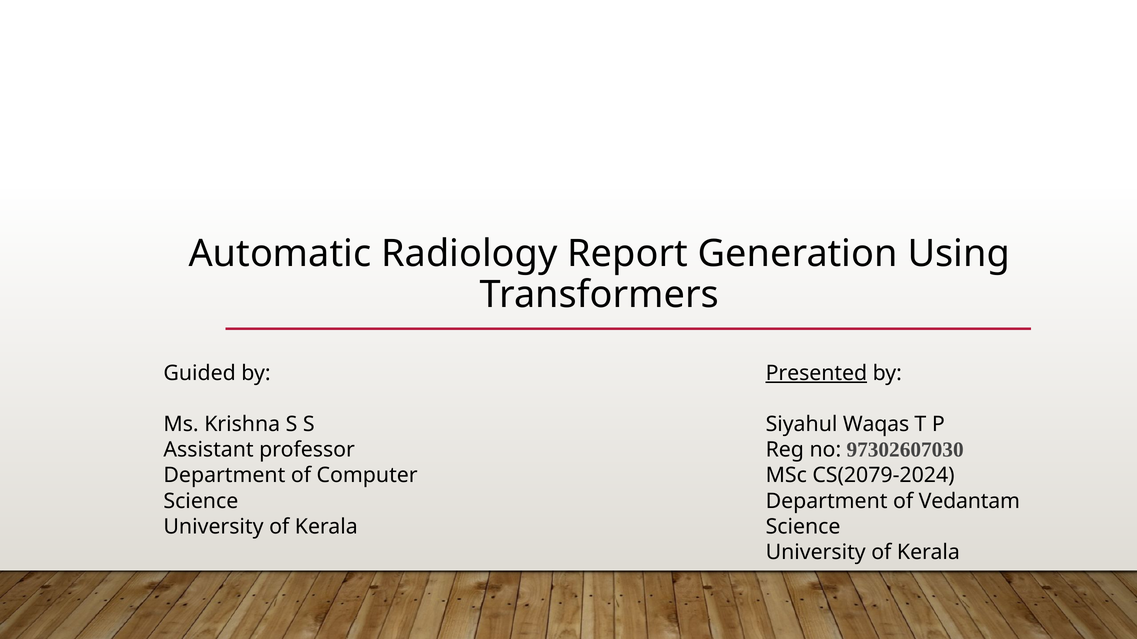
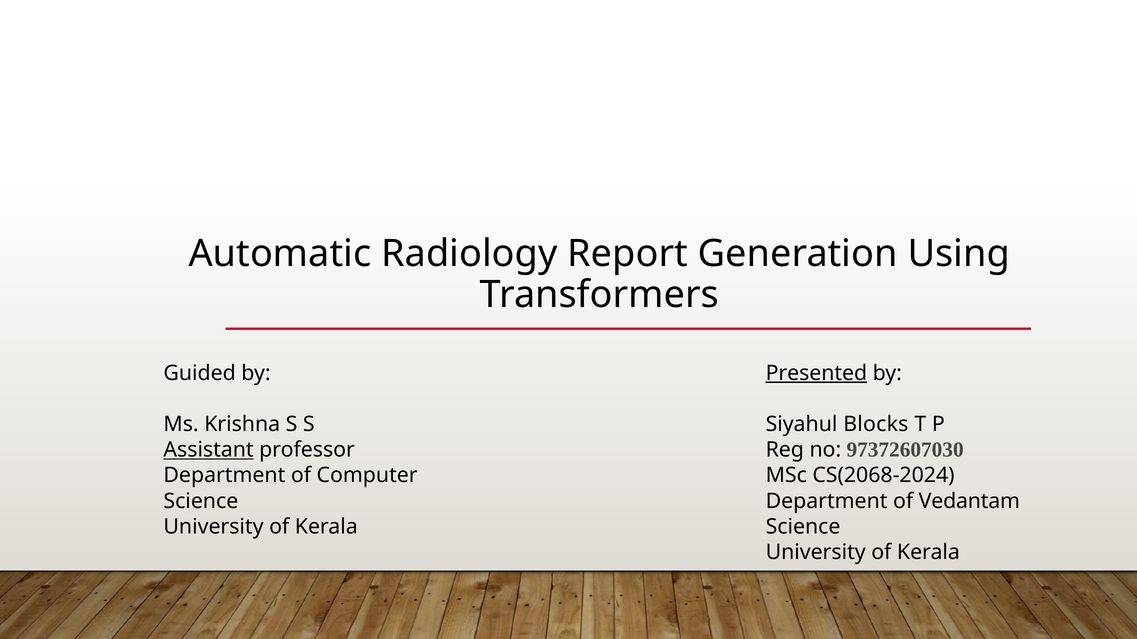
Waqas: Waqas -> Blocks (876, 425)
Assistant underline: none -> present (209, 450)
97302607030: 97302607030 -> 97372607030 (905, 450)
CS(2079-2024: CS(2079-2024 -> CS(2068-2024 (884, 476)
